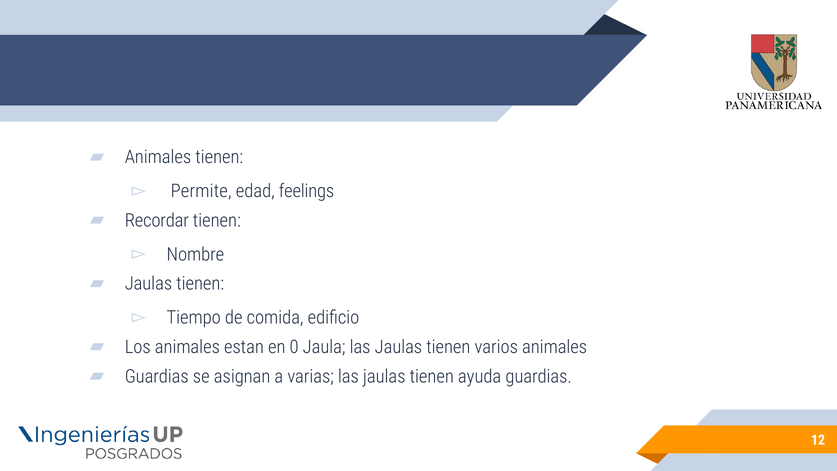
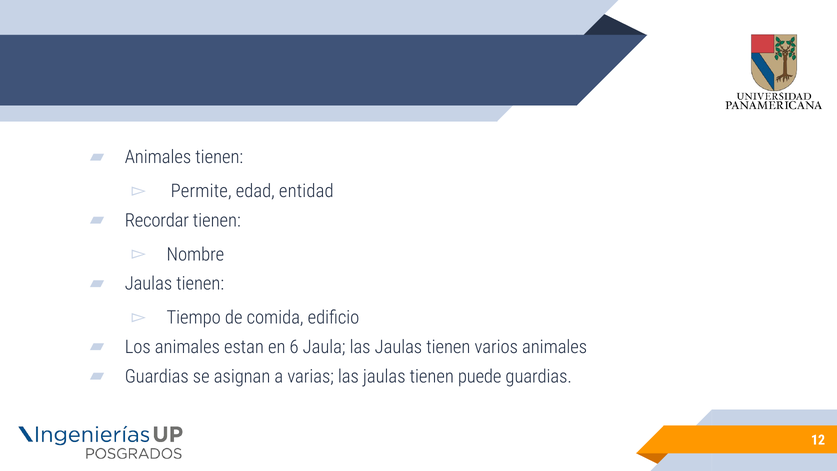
feelings: feelings -> entidad (306, 191)
0: 0 -> 6 (294, 347)
ayuda: ayuda -> puede (480, 376)
